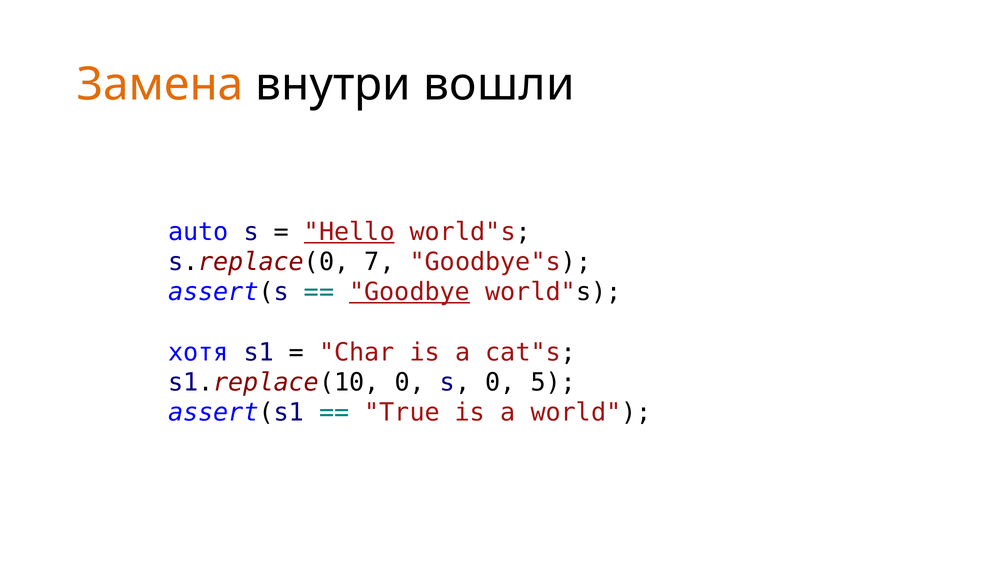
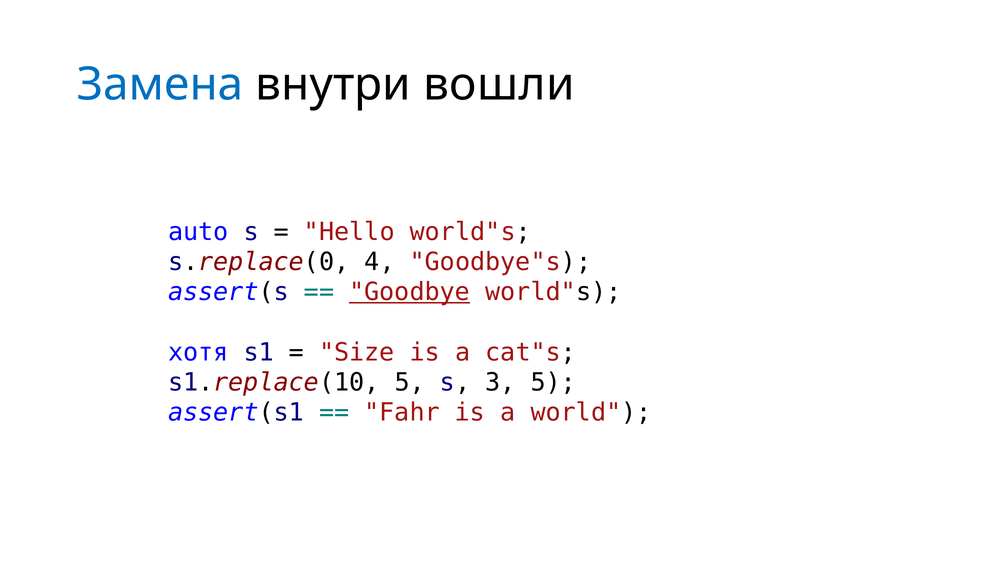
Замена colour: orange -> blue (160, 84)
Hello underline: present -> none (349, 232)
7: 7 -> 4 (379, 262)
Char: Char -> Size (357, 353)
s1.replace(10 0: 0 -> 5 (410, 383)
s 0: 0 -> 3 (500, 383)
True: True -> Fahr (402, 413)
